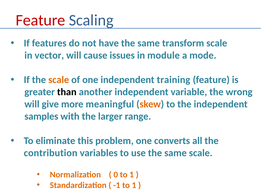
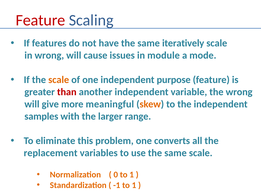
transform: transform -> iteratively (183, 43)
in vector: vector -> wrong (49, 55)
training: training -> purpose (174, 80)
than colour: black -> red (67, 92)
contribution: contribution -> replacement (51, 153)
